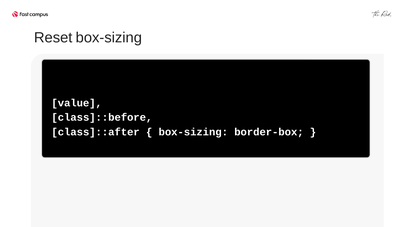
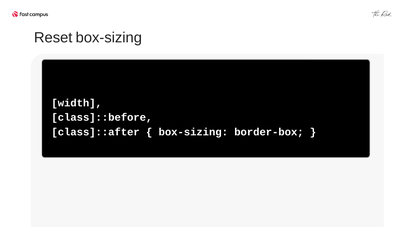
value: value -> width (77, 103)
